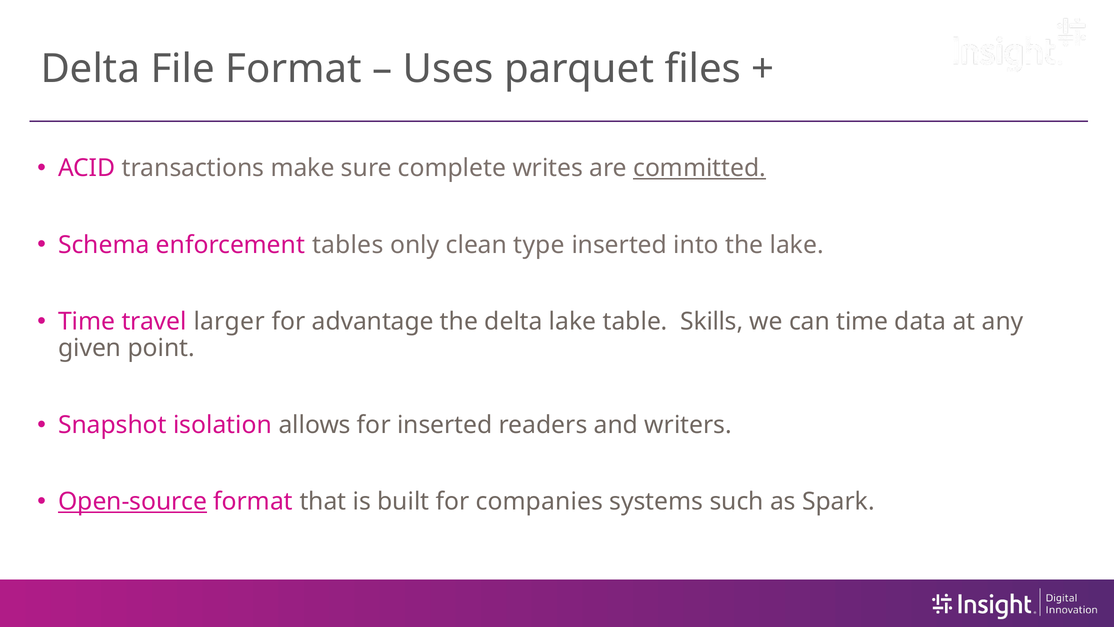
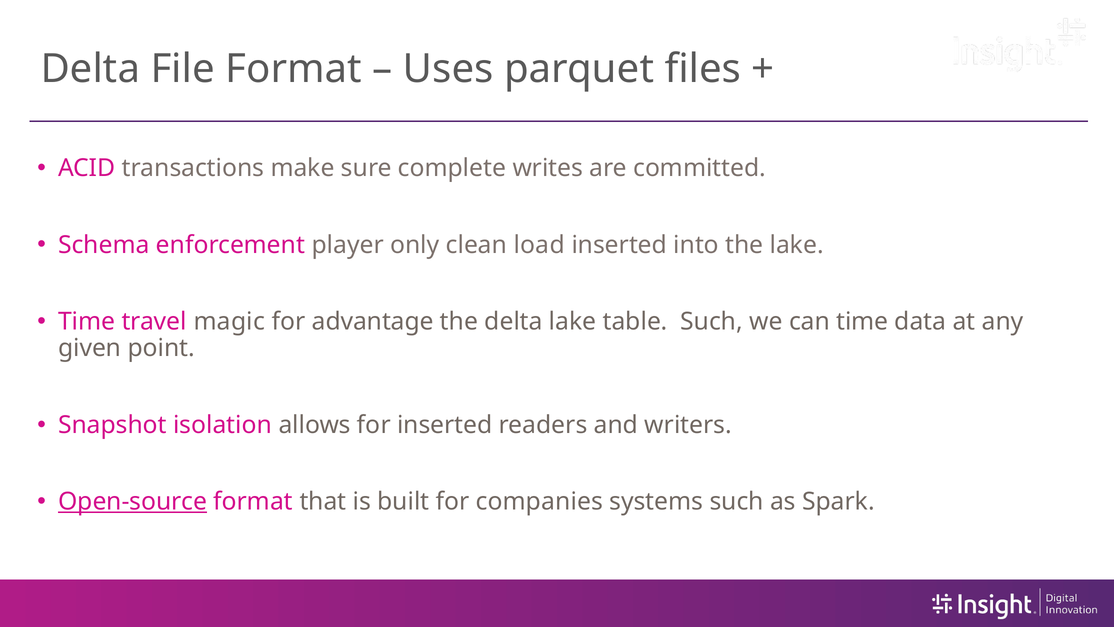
committed underline: present -> none (700, 168)
tables: tables -> player (348, 245)
type: type -> load (539, 245)
larger: larger -> magic (229, 321)
table Skills: Skills -> Such (712, 321)
